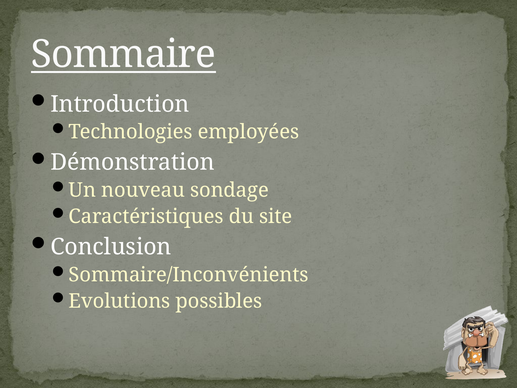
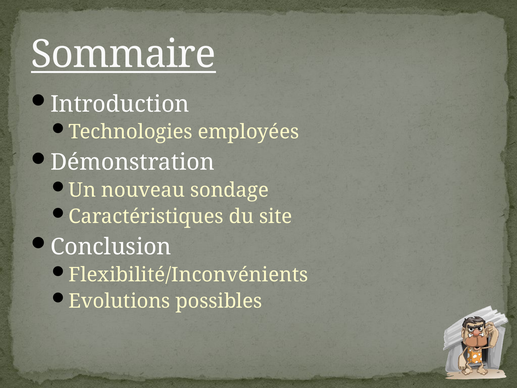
Sommaire/Inconvénients: Sommaire/Inconvénients -> Flexibilité/Inconvénients (189, 275)
